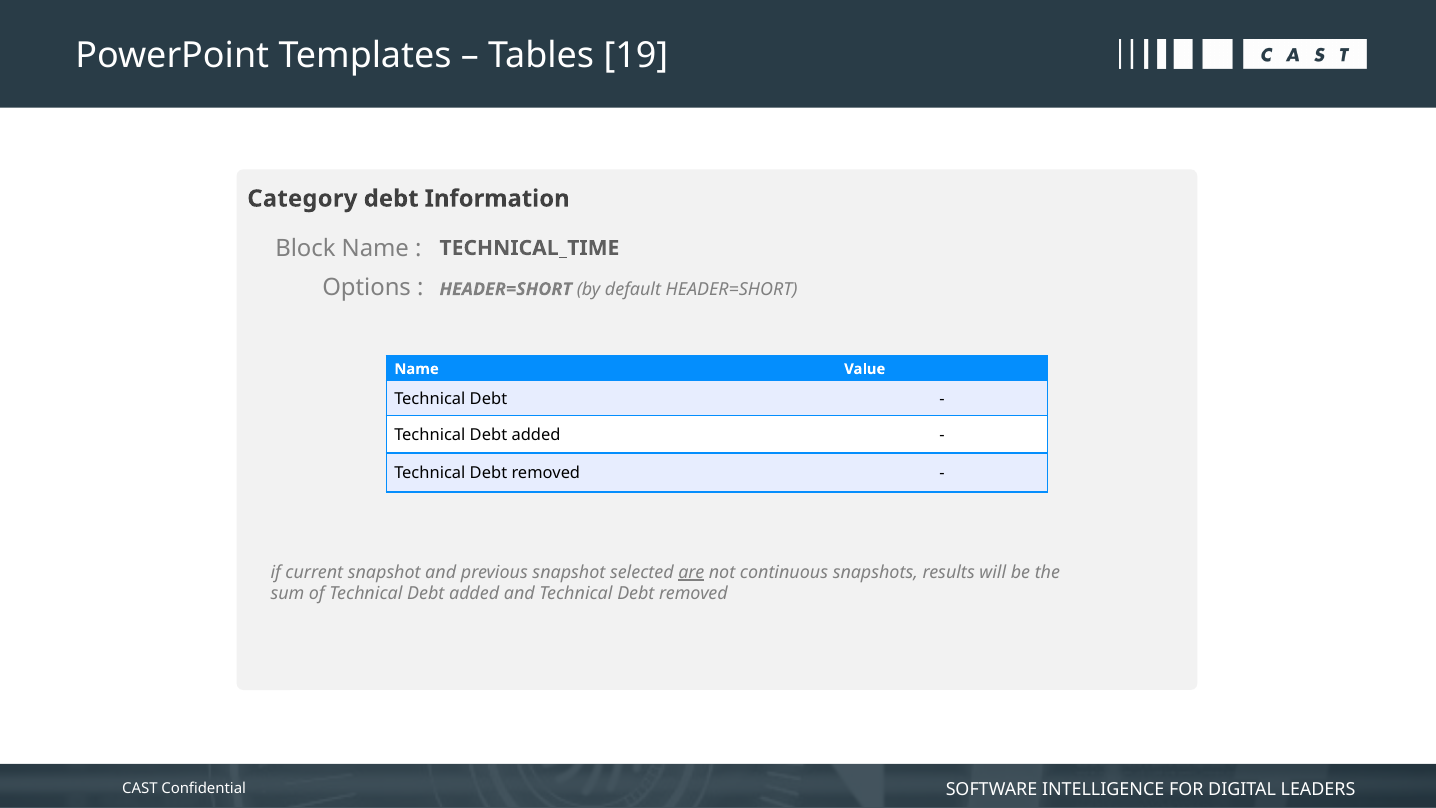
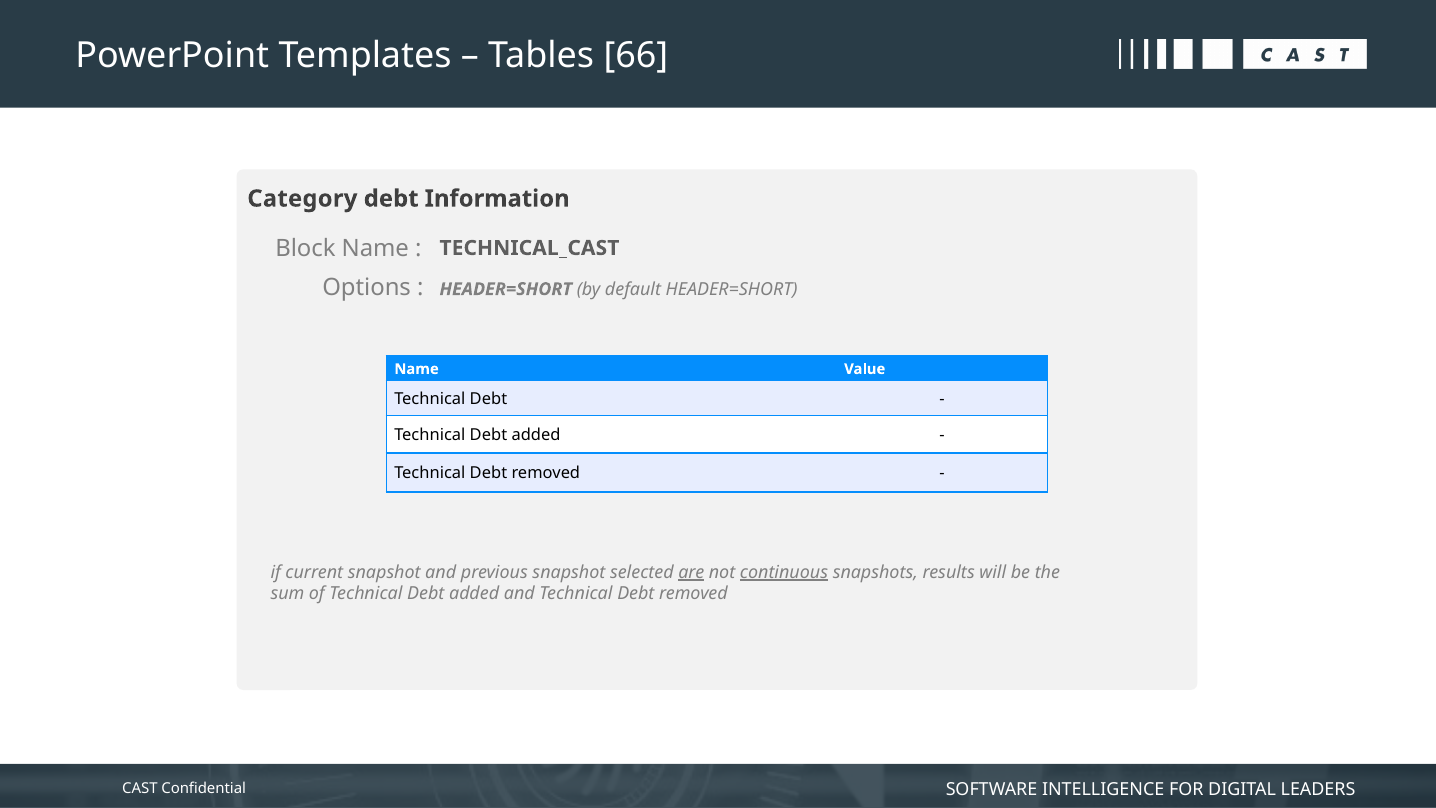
19: 19 -> 66 (636, 56)
TECHNICAL_TIME: TECHNICAL_TIME -> TECHNICAL_CAST (529, 248)
continuous underline: none -> present (784, 572)
